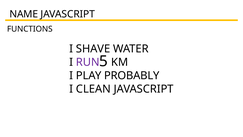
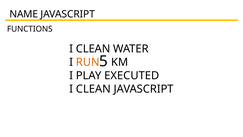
SHAVE: SHAVE -> CLEAN (93, 49)
RUN colour: purple -> orange (88, 62)
PROBABLY: PROBABLY -> EXECUTED (132, 76)
